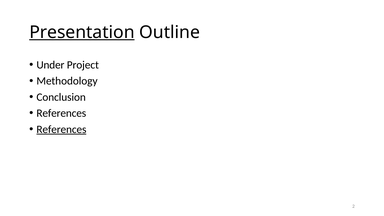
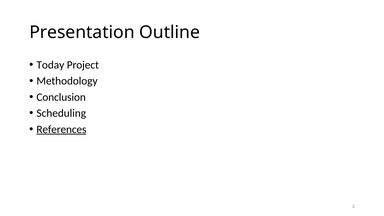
Presentation underline: present -> none (82, 32)
Under: Under -> Today (50, 65)
References: References -> Scheduling (61, 113)
